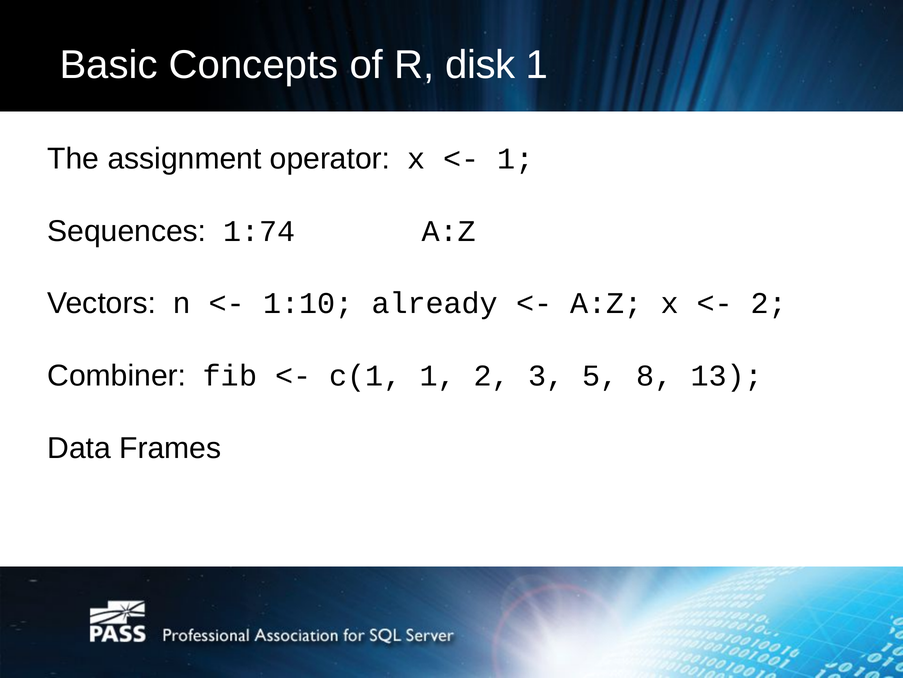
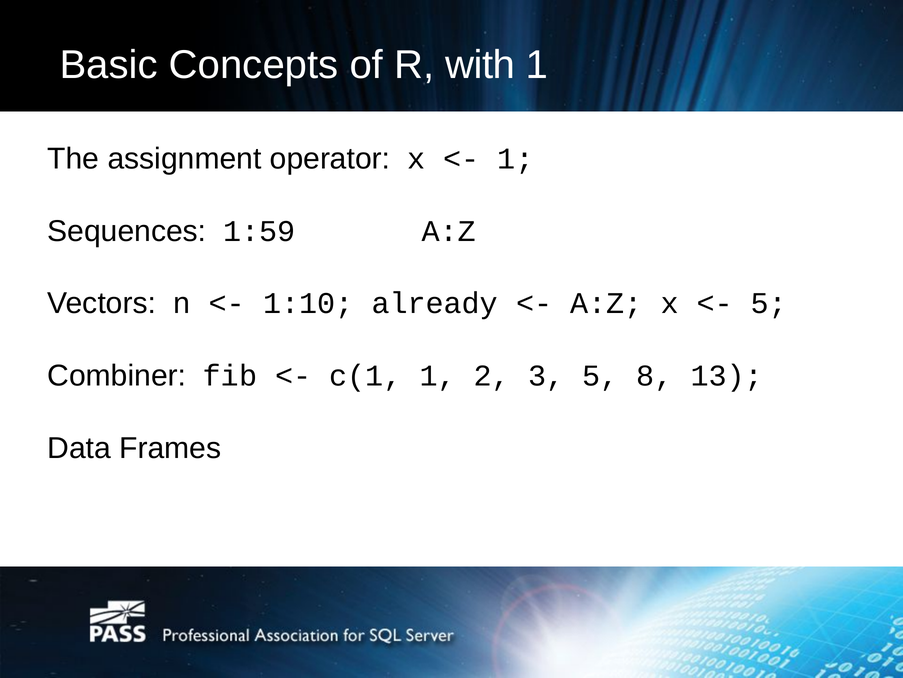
disk: disk -> with (480, 65)
1:74: 1:74 -> 1:59 (259, 231)
2: 2 -> 5 (769, 303)
